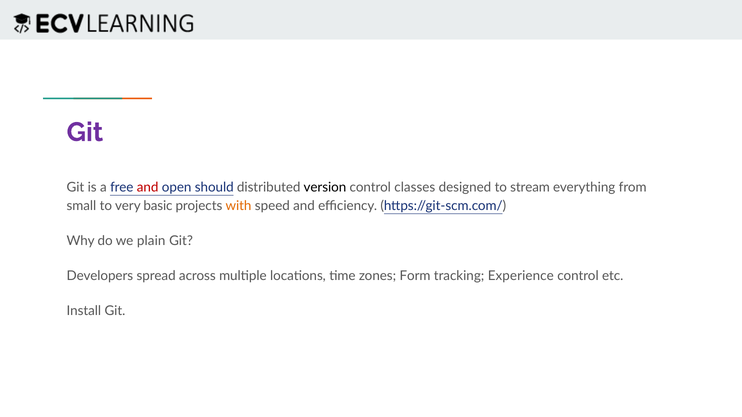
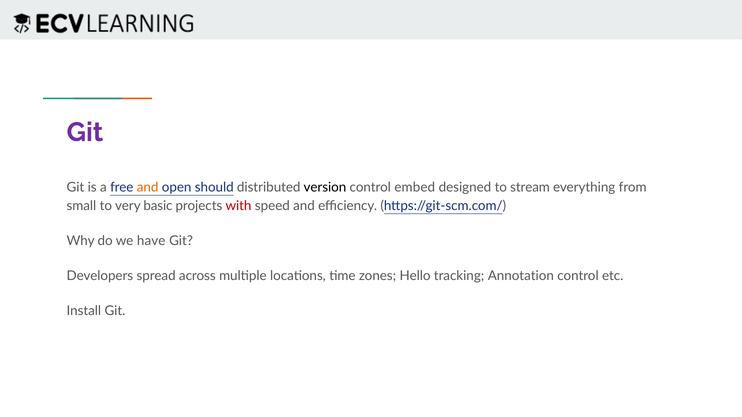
and colour: red -> orange (148, 188)
classes: classes -> embed (415, 188)
with colour: orange -> red (239, 206)
plain: plain -> have (151, 241)
Form: Form -> Hello (415, 276)
Experience: Experience -> Annotation (521, 276)
